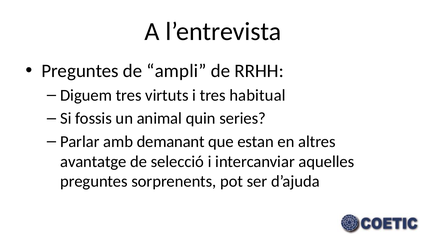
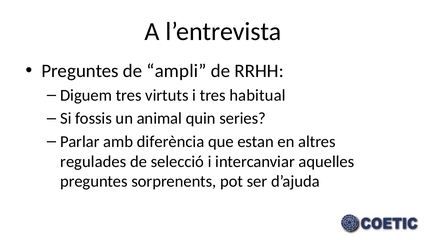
demanant: demanant -> diferència (171, 142)
avantatge: avantatge -> regulades (93, 161)
